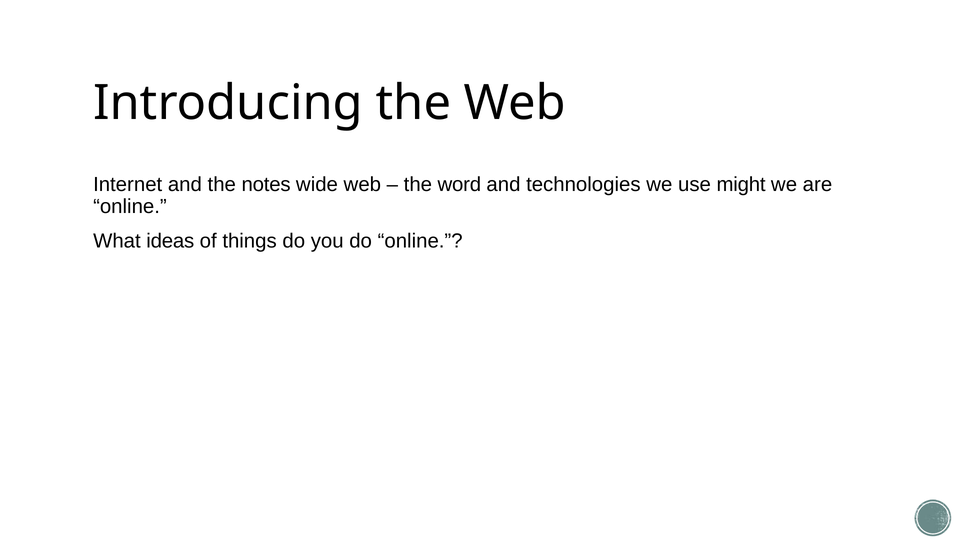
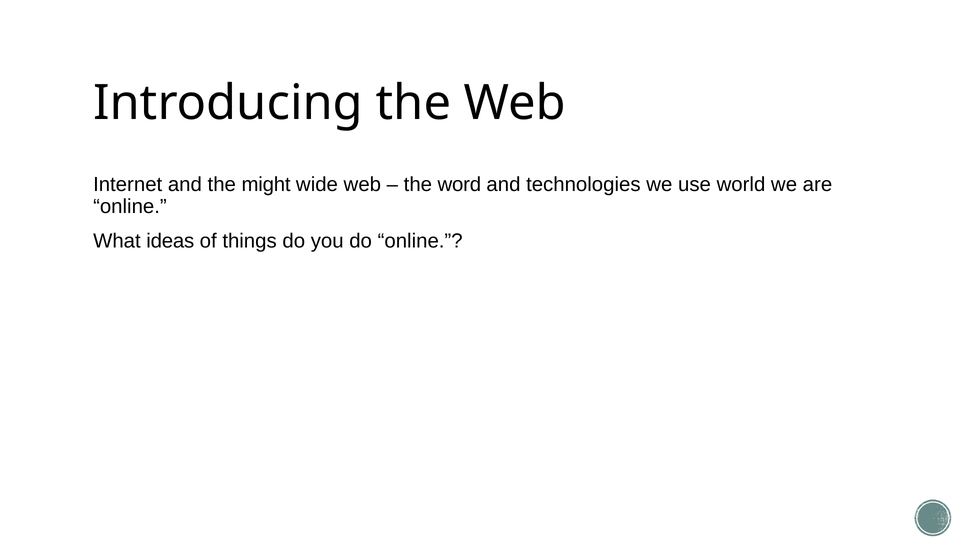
notes: notes -> might (266, 185)
might: might -> world (741, 185)
